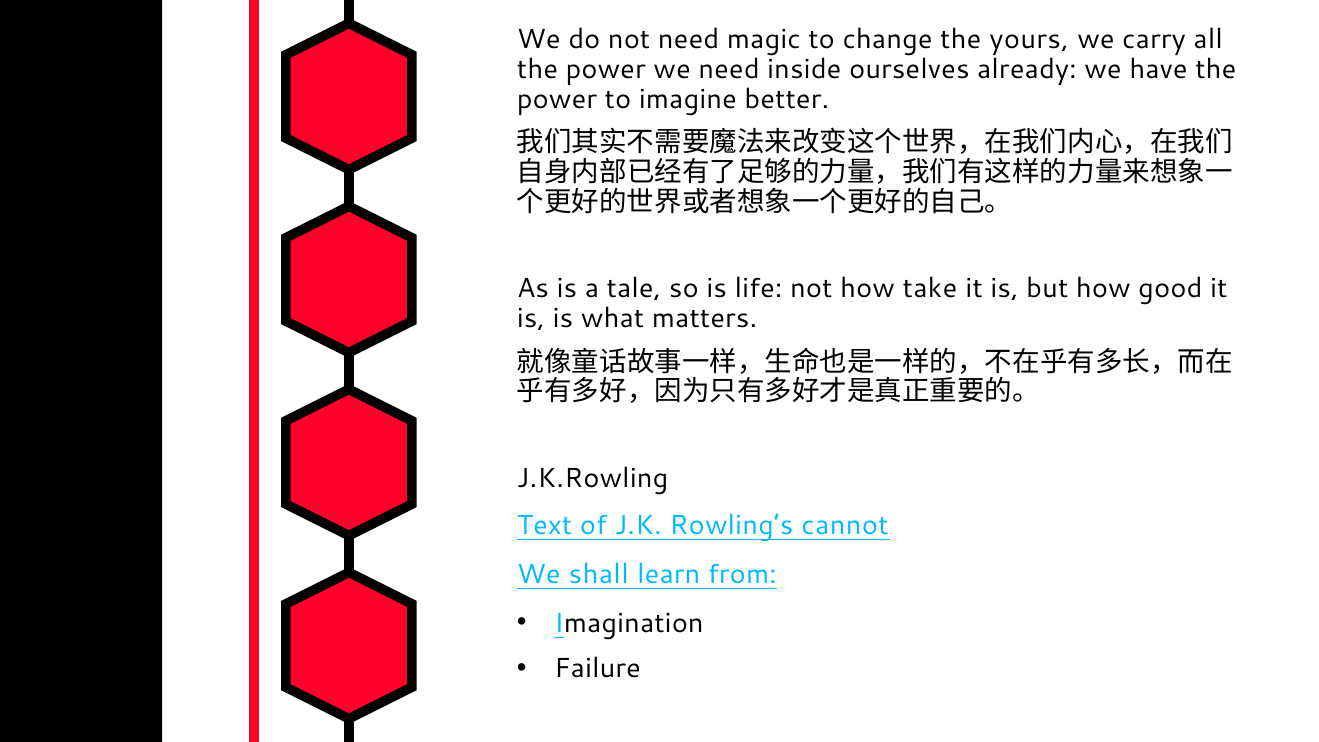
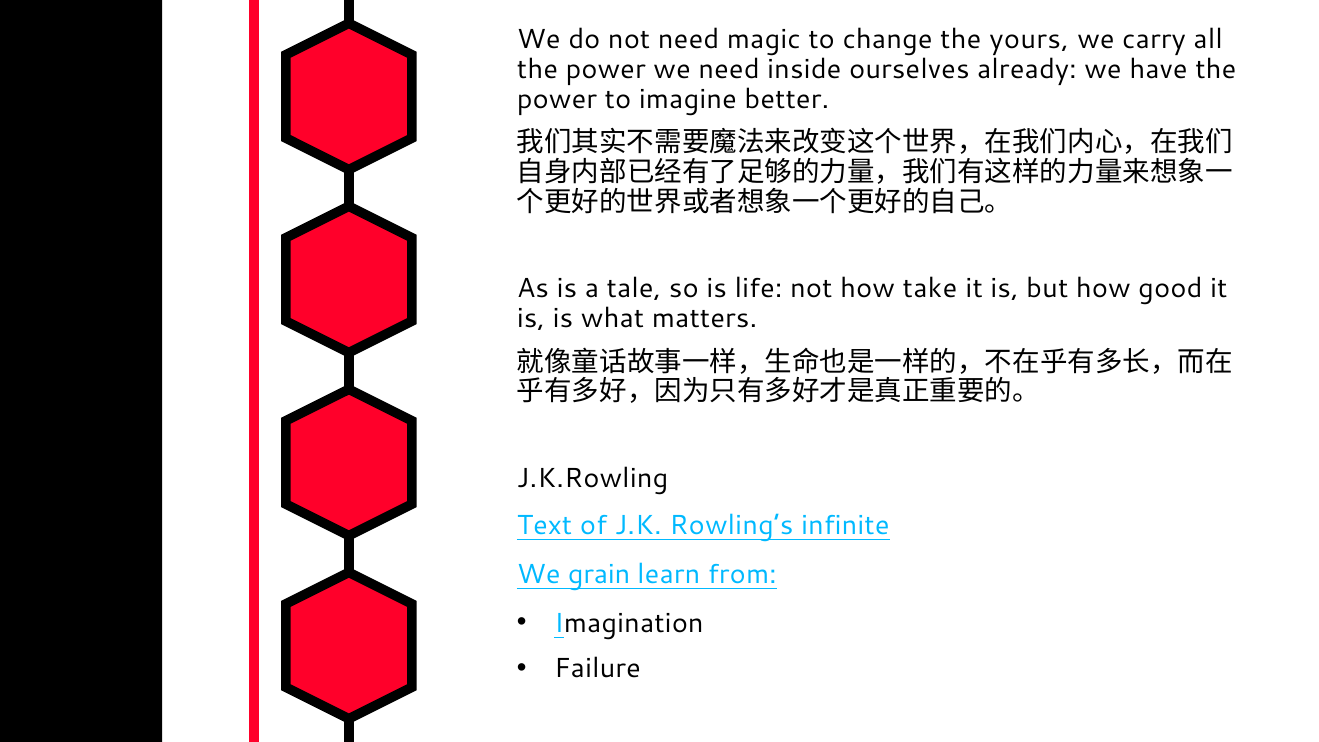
cannot: cannot -> infinite (845, 526)
shall: shall -> grain (599, 575)
